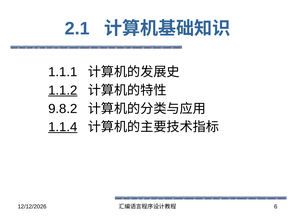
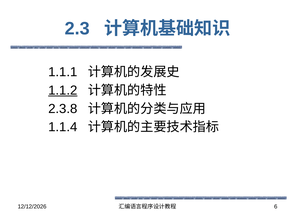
2.1: 2.1 -> 2.3 (77, 29)
9.8.2: 9.8.2 -> 2.3.8 (63, 109)
1.1.4 underline: present -> none (63, 127)
